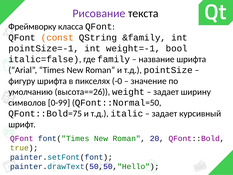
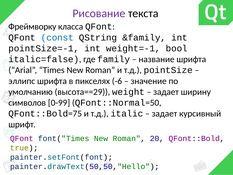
const colour: orange -> blue (57, 37)
фигуру: фигуру -> эллипс (22, 81)
-0: -0 -> -6 (117, 81)
высота==26: высота==26 -> высота==29 (82, 92)
